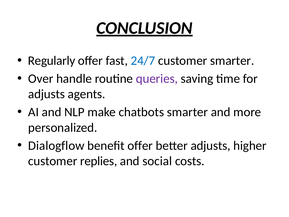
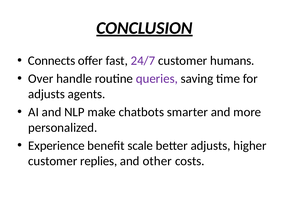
Regularly: Regularly -> Connects (52, 61)
24/7 colour: blue -> purple (143, 61)
customer smarter: smarter -> humans (232, 61)
Dialogflow: Dialogflow -> Experience (56, 145)
benefit offer: offer -> scale (140, 145)
social: social -> other (157, 161)
